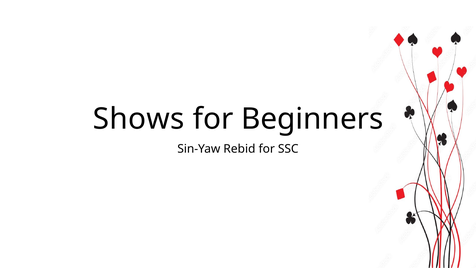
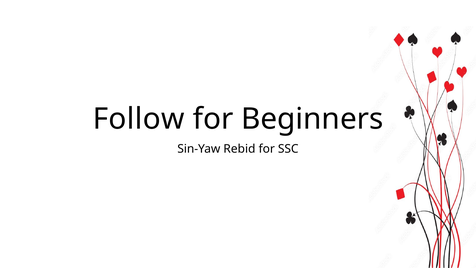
Shows: Shows -> Follow (139, 119)
